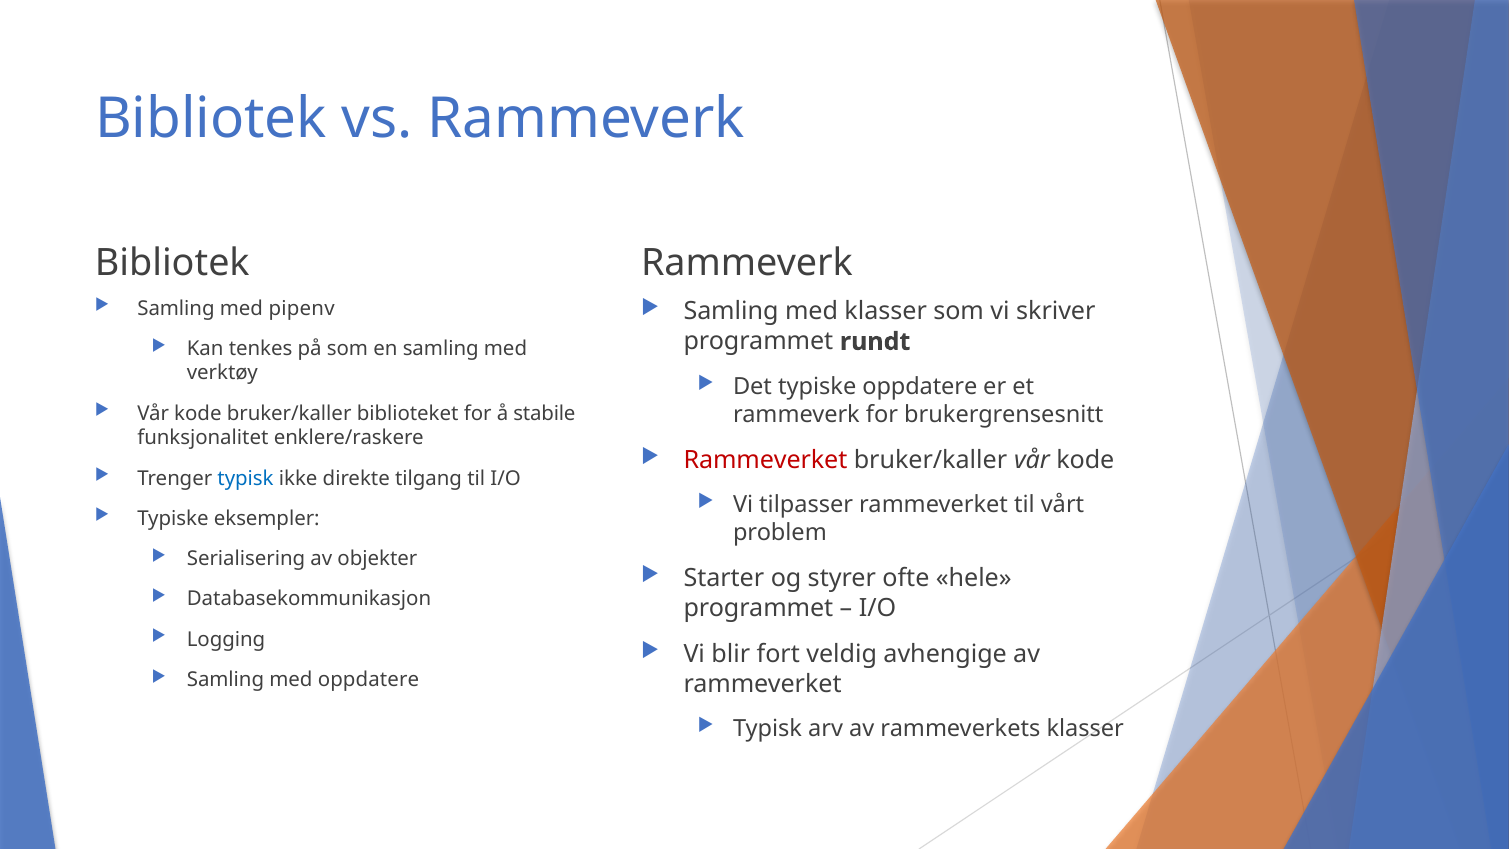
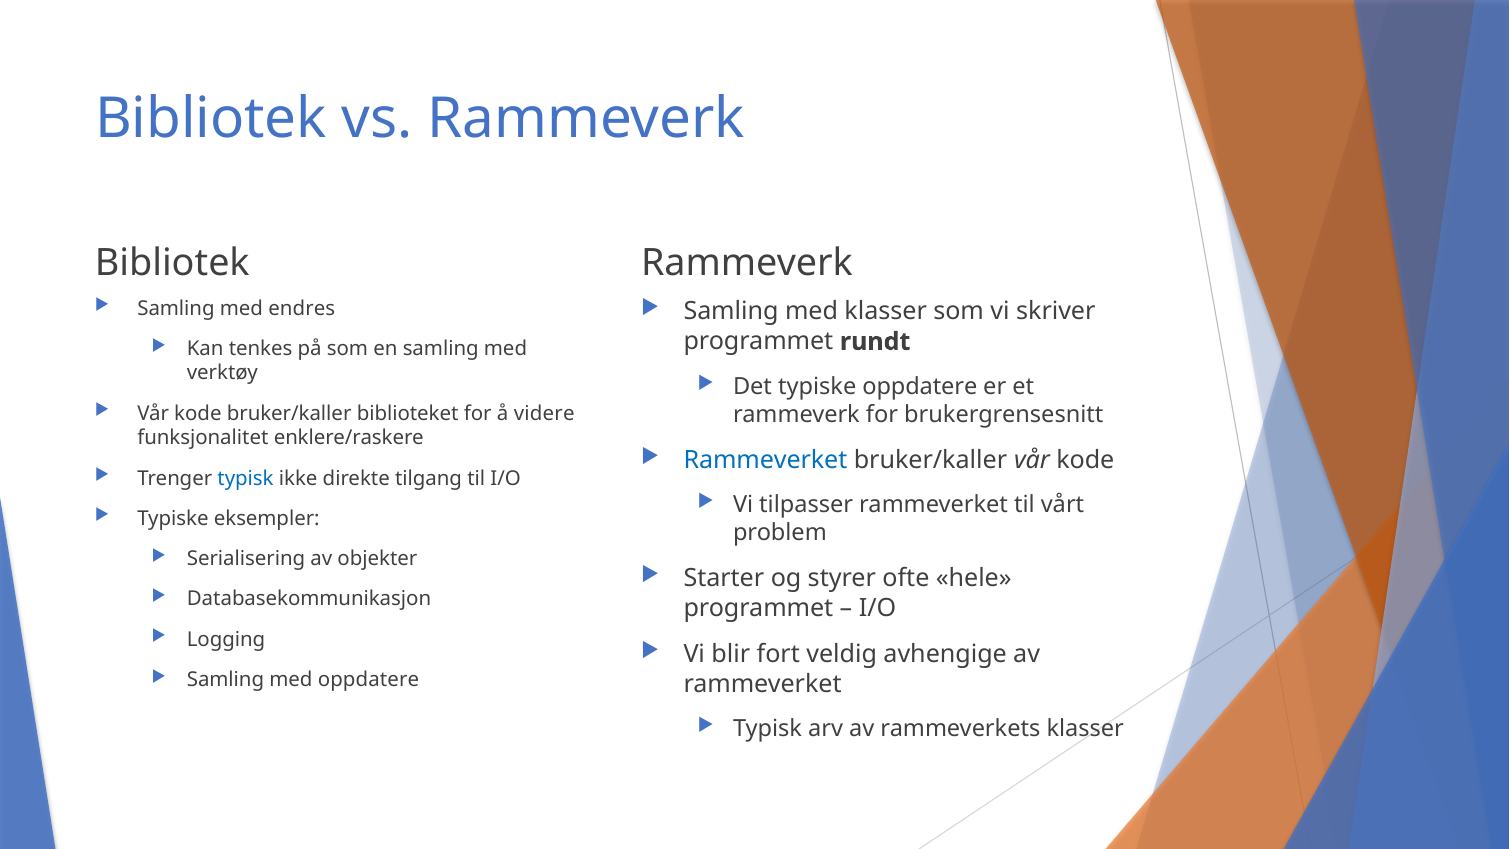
pipenv: pipenv -> endres (302, 308)
stabile: stabile -> videre (544, 413)
Rammeverket colour: red -> blue (765, 460)
